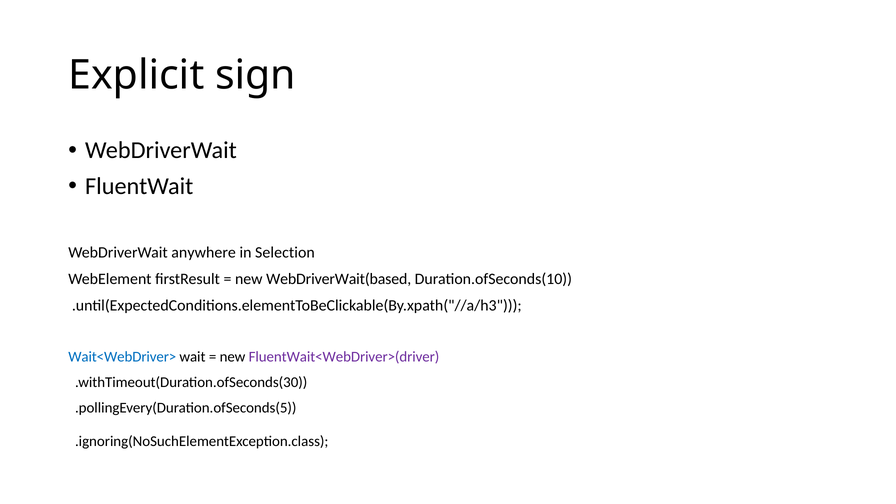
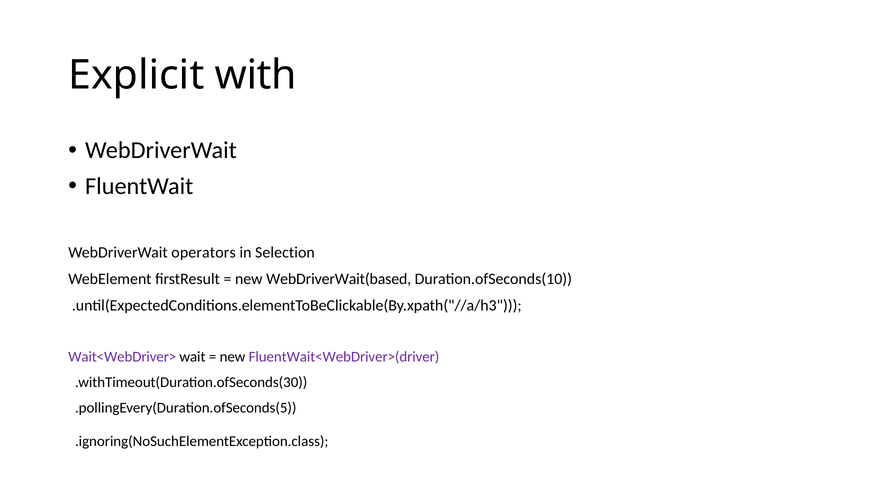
sign: sign -> with (256, 75)
anywhere: anywhere -> operators (204, 253)
Wait<WebDriver> colour: blue -> purple (122, 357)
